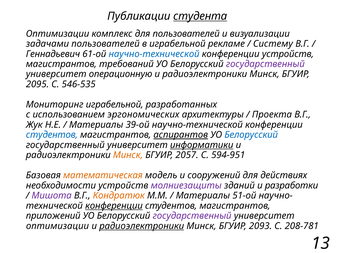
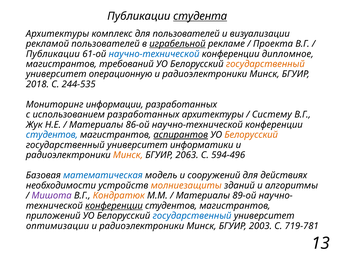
Оптимизации: Оптимизации -> Архитектуры (58, 34)
задачами: задачами -> рекламой (47, 44)
играбельной underline: none -> present (177, 44)
Систему: Систему -> Проекта (273, 44)
Геннадьевич: Геннадьевич -> Публикации (53, 54)
конференции устройств: устройств -> дипломное (288, 54)
государственный colour: purple -> orange (265, 64)
2095: 2095 -> 2018 (37, 84)
546-535: 546-535 -> 244-535 (79, 84)
Мониторинг играбельной: играбельной -> информации (115, 104)
использованием эргономических: эргономических -> разработанных (143, 115)
Проекта: Проекта -> Систему (272, 115)
39-ой: 39-ой -> 86-ой (138, 125)
Белорусский colour: blue -> orange (251, 135)
информатики underline: present -> none (202, 145)
2057: 2057 -> 2063 (187, 155)
594-951: 594-951 -> 594-496 (228, 155)
математическая colour: orange -> blue (103, 175)
молниезащиты colour: purple -> orange (186, 185)
разработки: разработки -> алгоритмы (291, 185)
51-ой: 51-ой -> 89-ой (244, 195)
государственный colour: purple -> blue (192, 216)
радиоэлектроники underline: present -> none (142, 226)
2093: 2093 -> 2003 (260, 226)
208-781: 208-781 -> 719-781 (302, 226)
